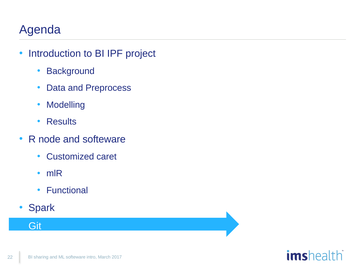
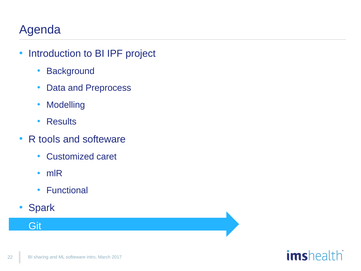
node: node -> tools (49, 139)
